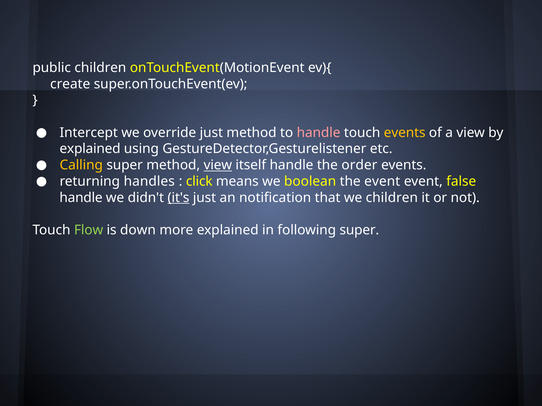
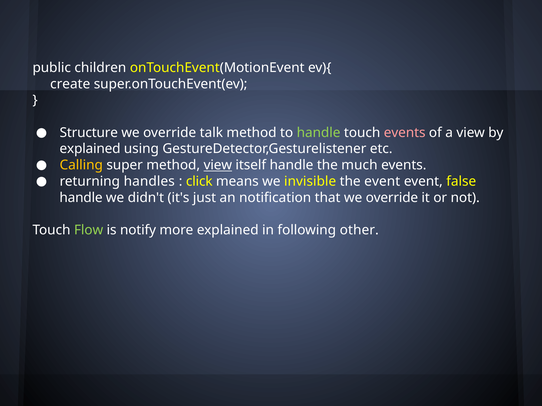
Intercept: Intercept -> Structure (89, 133)
override just: just -> talk (211, 133)
handle colour: pink -> light green (319, 133)
events colour: yellow -> pink (405, 133)
order: order -> much (359, 165)
boolean: boolean -> invisible (310, 182)
it's underline: present -> none (178, 198)
that we children: children -> override (392, 198)
down: down -> notify (138, 230)
following super: super -> other (359, 230)
